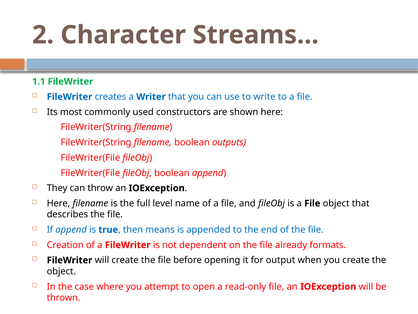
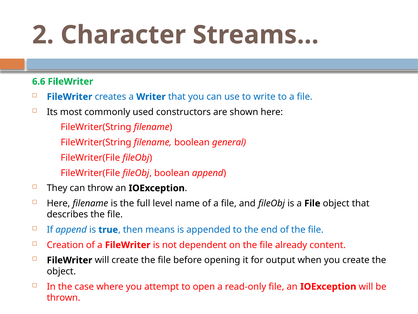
1.1: 1.1 -> 6.6 (39, 81)
outputs: outputs -> general (229, 142)
formats: formats -> content (328, 245)
